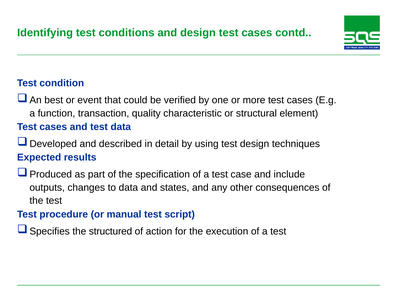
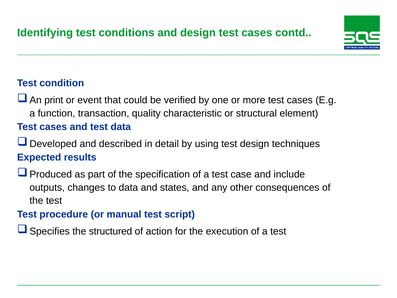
best: best -> print (54, 100)
